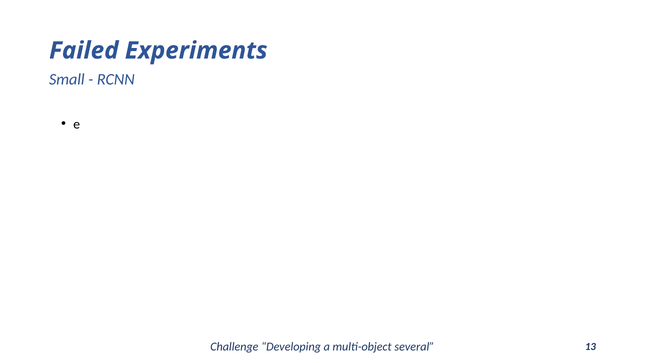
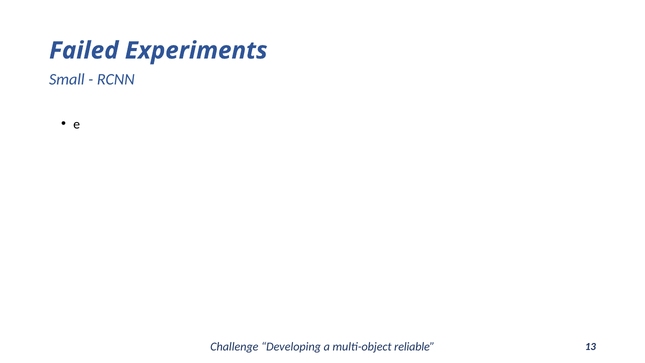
several: several -> reliable (414, 347)
